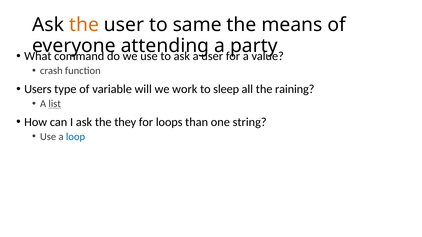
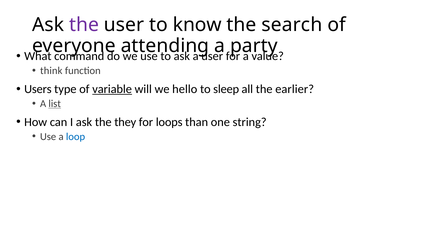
the colour: orange -> purple (84, 25)
same: same -> know (197, 25)
means: means -> search (292, 25)
crash: crash -> think (51, 71)
variable underline: none -> present (112, 89)
work: work -> hello (185, 89)
raining: raining -> earlier (295, 89)
